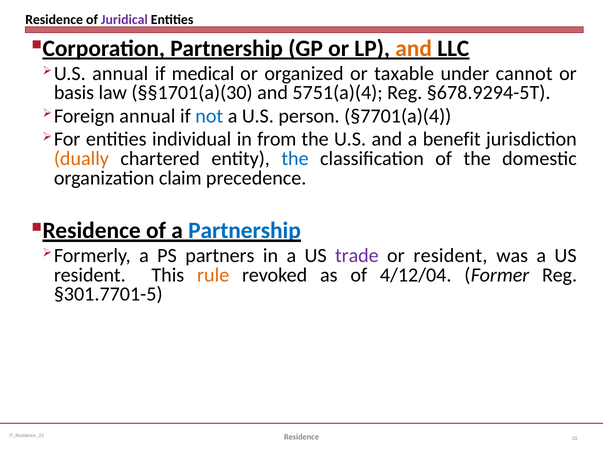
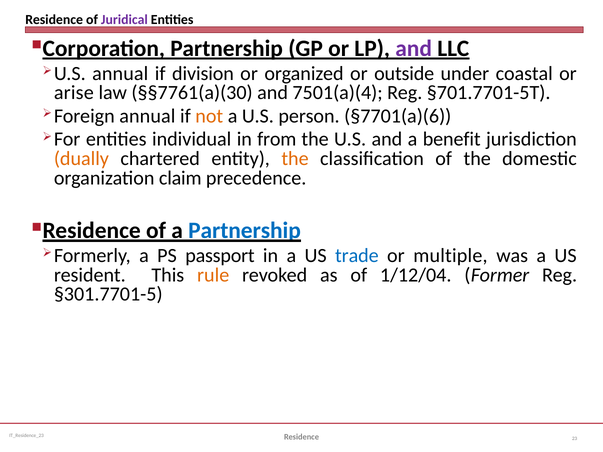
and colour: orange -> purple (414, 48)
medical: medical -> division (203, 73)
taxable: taxable -> outside (404, 73)
cannot: cannot -> coastal (524, 73)
basis: basis -> arise (74, 93)
§§1701(a)(30: §§1701(a)(30 -> §§7761(a)(30 (192, 93)
5751(a)(4: 5751(a)(4 -> 7501(a)(4 (338, 93)
§678.9294-5T: §678.9294-5T -> §701.7701-5T (489, 93)
not colour: blue -> orange (209, 116)
§7701(a)(4: §7701(a)(4 -> §7701(a)(6 (398, 116)
the colour: blue -> orange (295, 159)
partners: partners -> passport (220, 256)
trade colour: purple -> blue (357, 256)
or resident: resident -> multiple (450, 256)
4/12/04: 4/12/04 -> 1/12/04 (416, 275)
